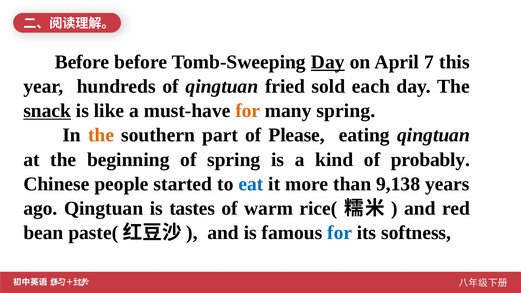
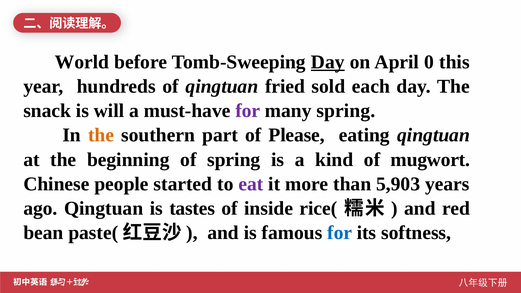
Before: Before -> World (82, 62)
7: 7 -> 0 (429, 62)
snack underline: present -> none (47, 111)
like: like -> will (109, 111)
for colour: orange -> purple (248, 111)
probably: probably -> mugwort (430, 160)
eat colour: blue -> purple (251, 184)
9,138: 9,138 -> 5,903 (398, 184)
warm: warm -> inside (269, 208)
